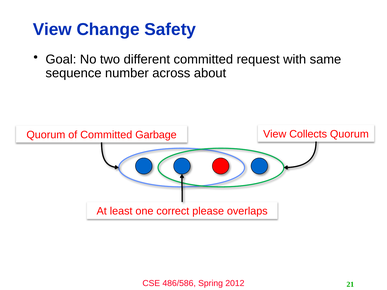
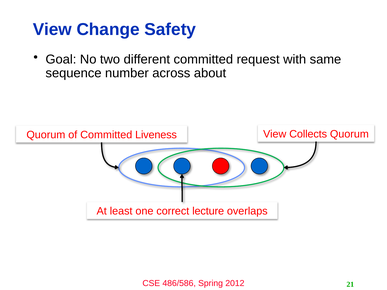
Garbage: Garbage -> Liveness (156, 135)
please: please -> lecture (208, 211)
